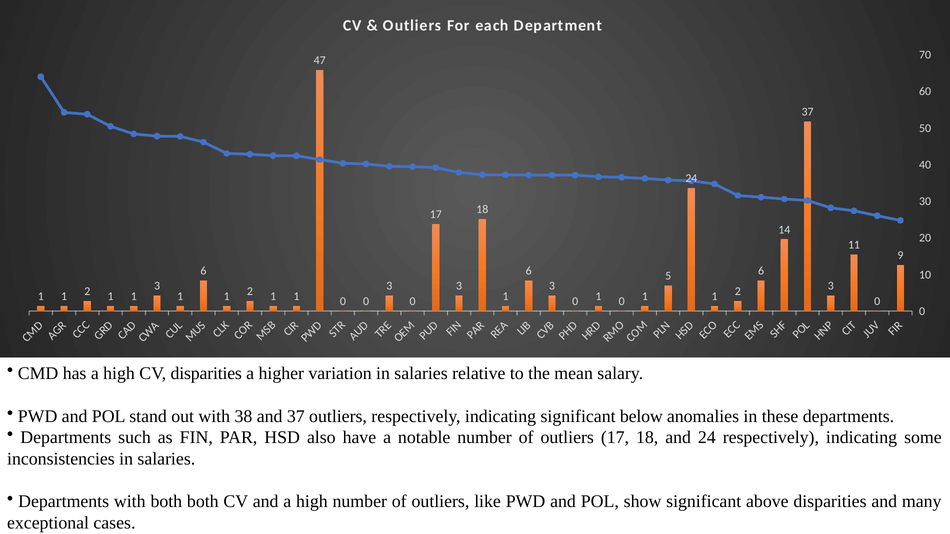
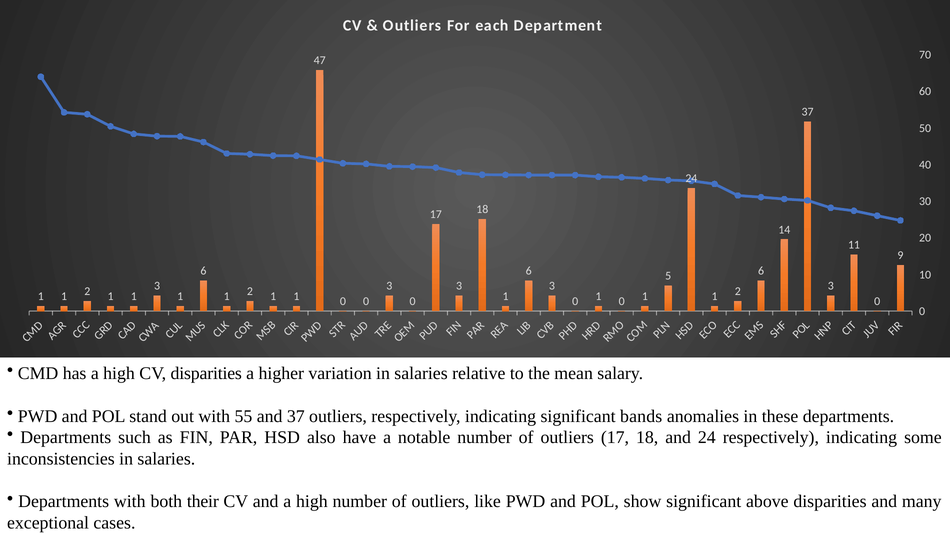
38: 38 -> 55 (243, 416)
below: below -> bands (641, 416)
both both: both -> their (203, 502)
